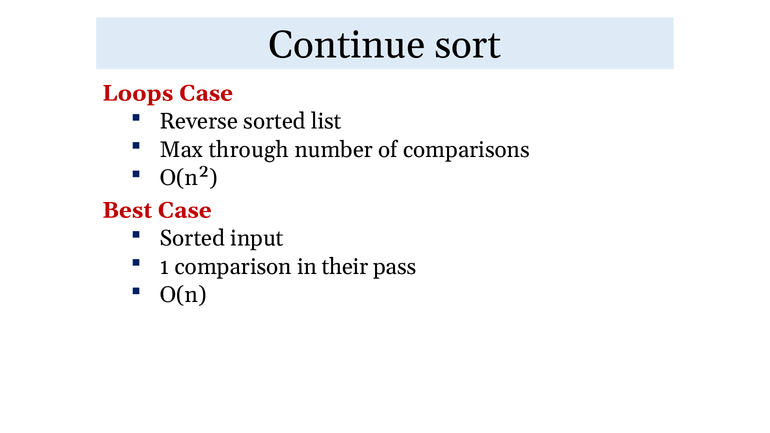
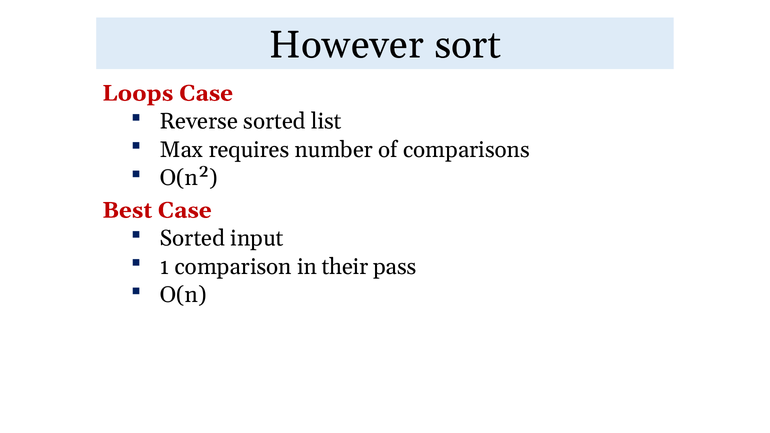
Continue: Continue -> However (347, 45)
through: through -> requires (249, 150)
